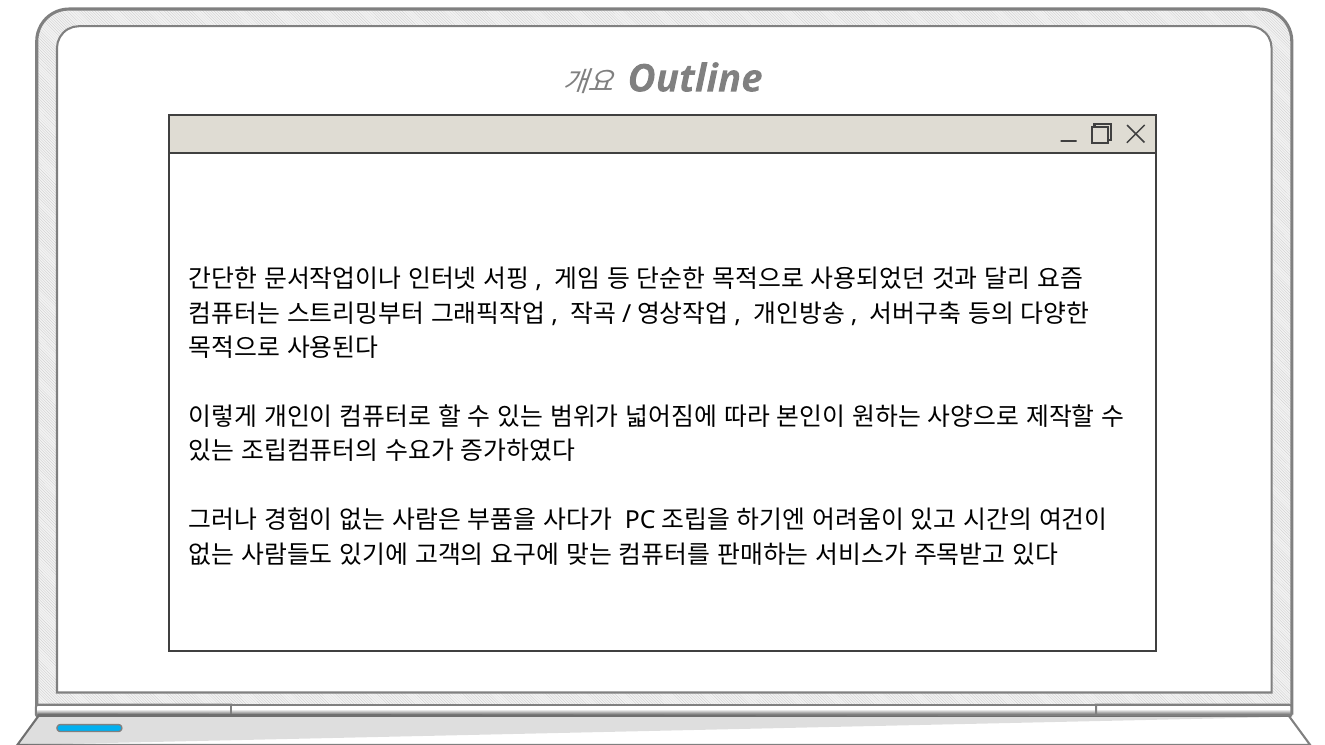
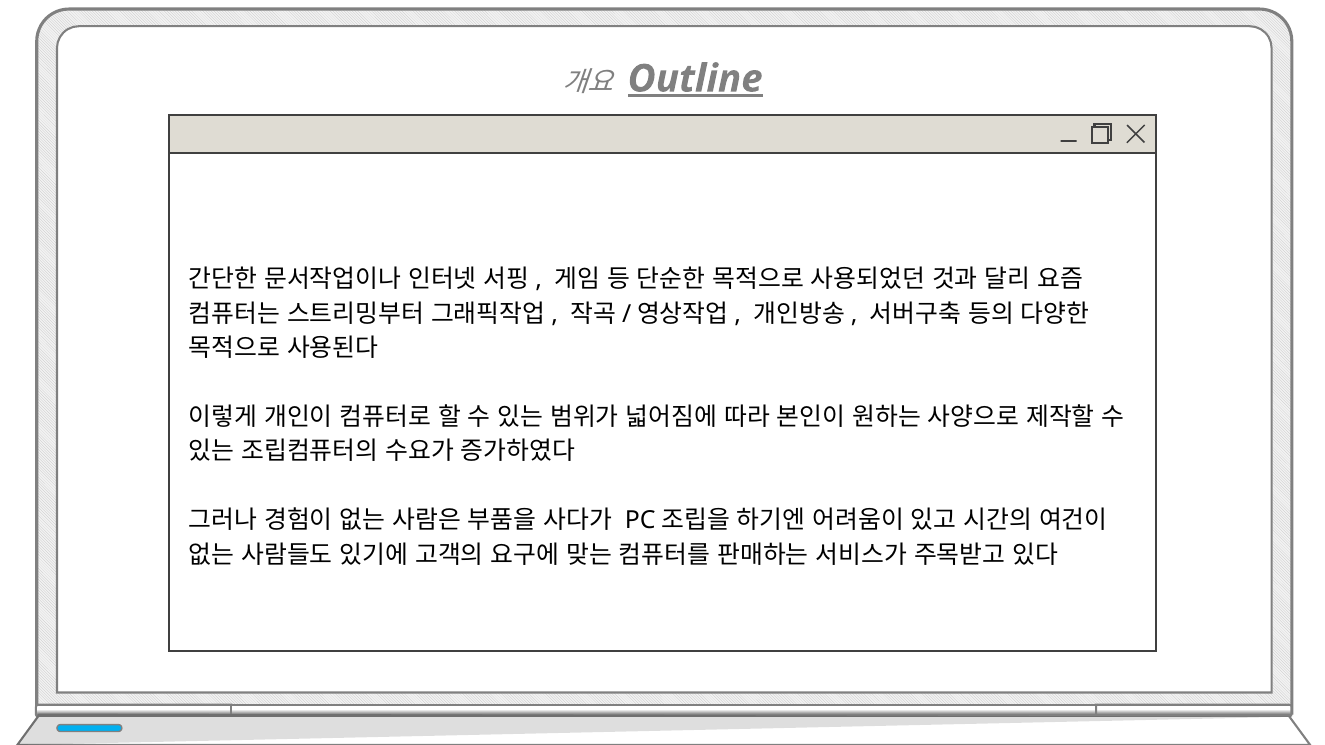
Outline underline: none -> present (695, 79)
